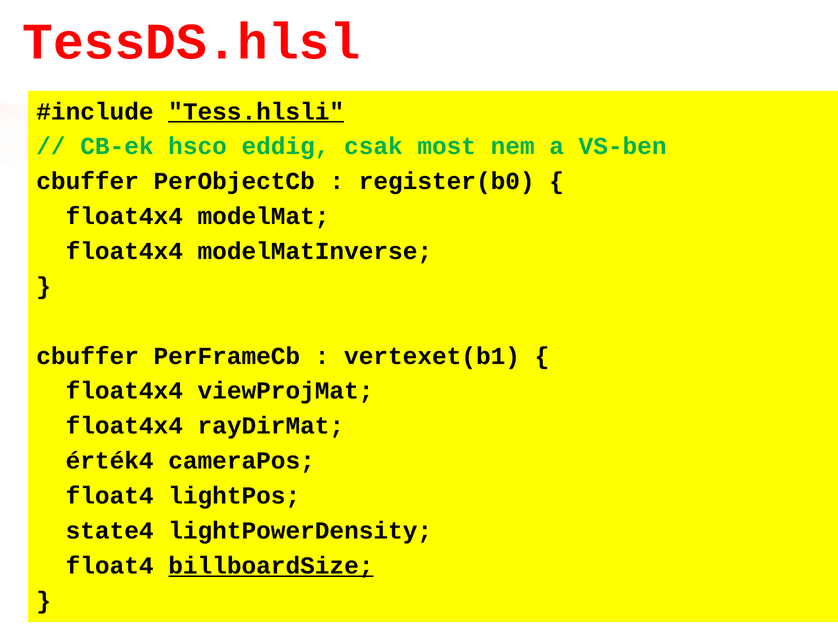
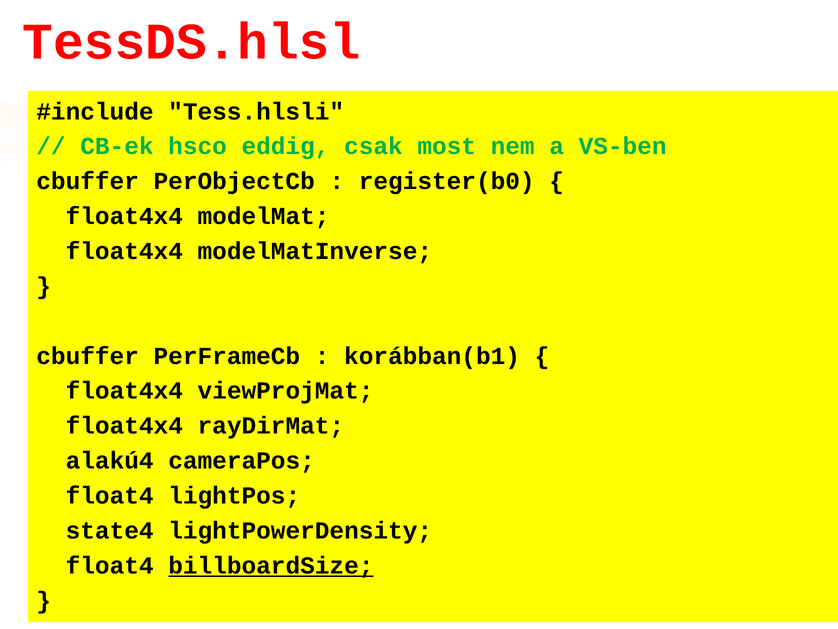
Tess.hlsli underline: present -> none (256, 111)
vertexet(b1: vertexet(b1 -> korábban(b1 (432, 356)
érték4: érték4 -> alakú4 (110, 460)
